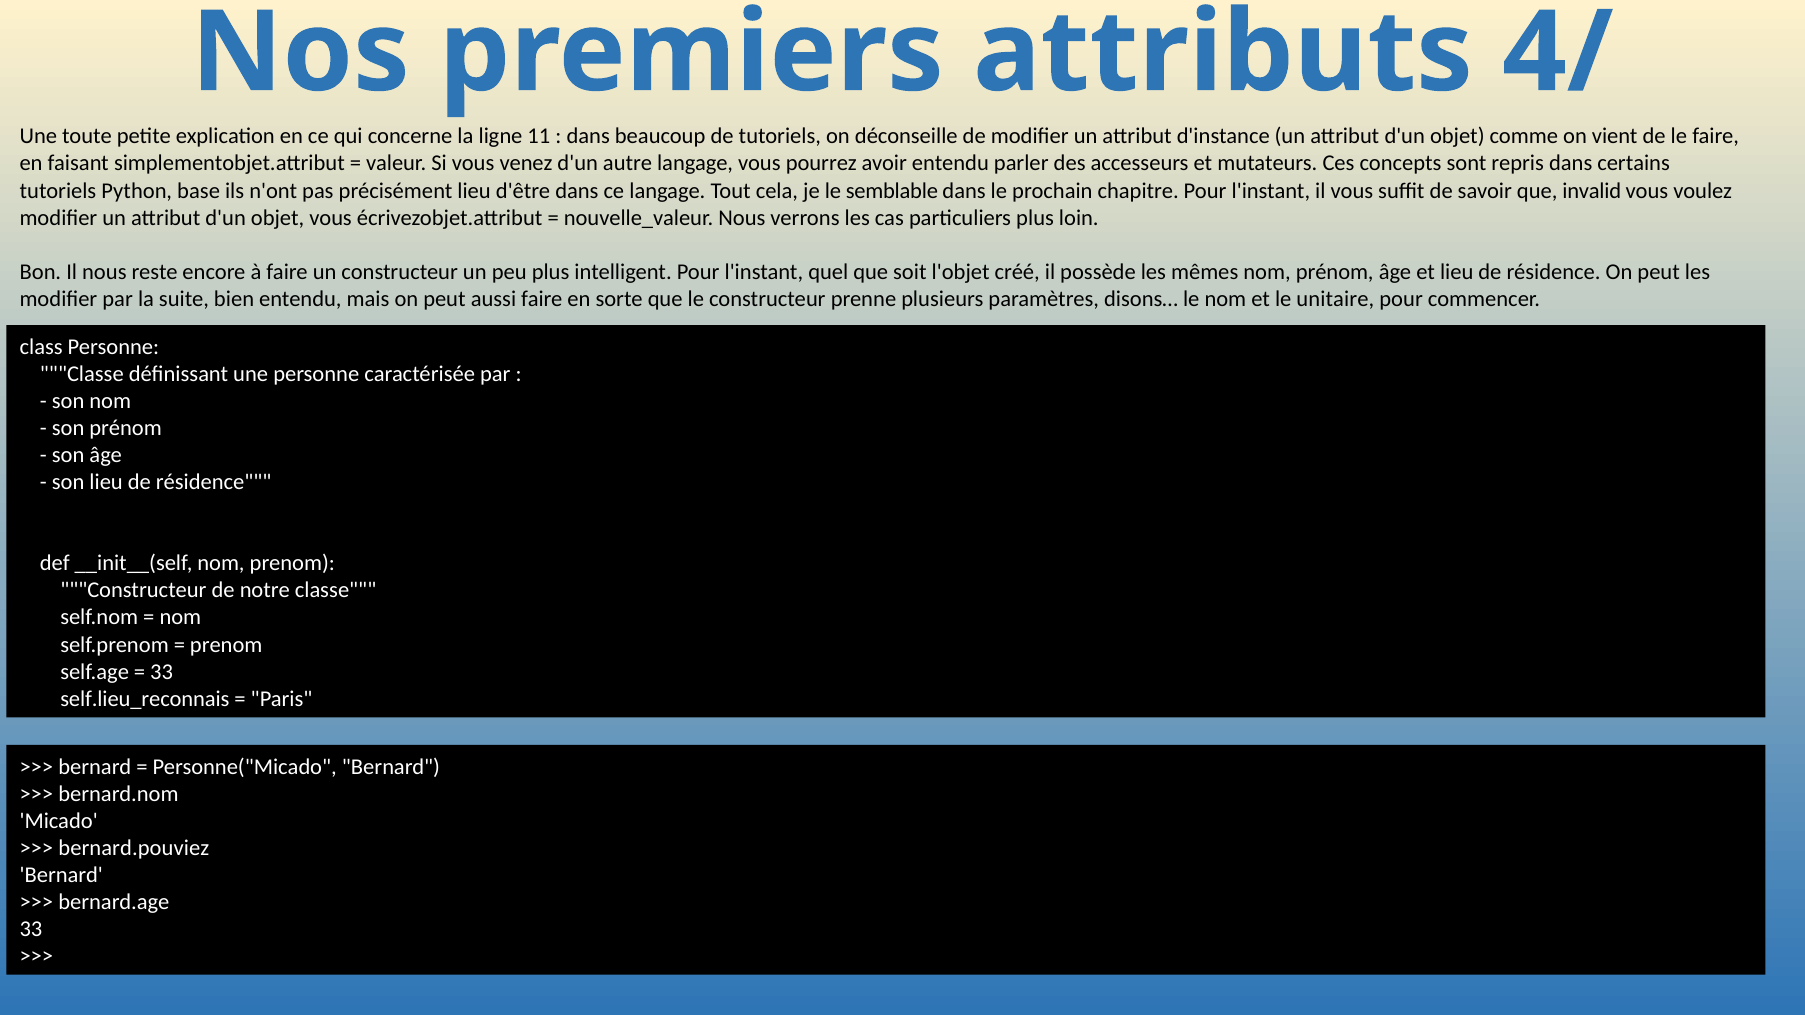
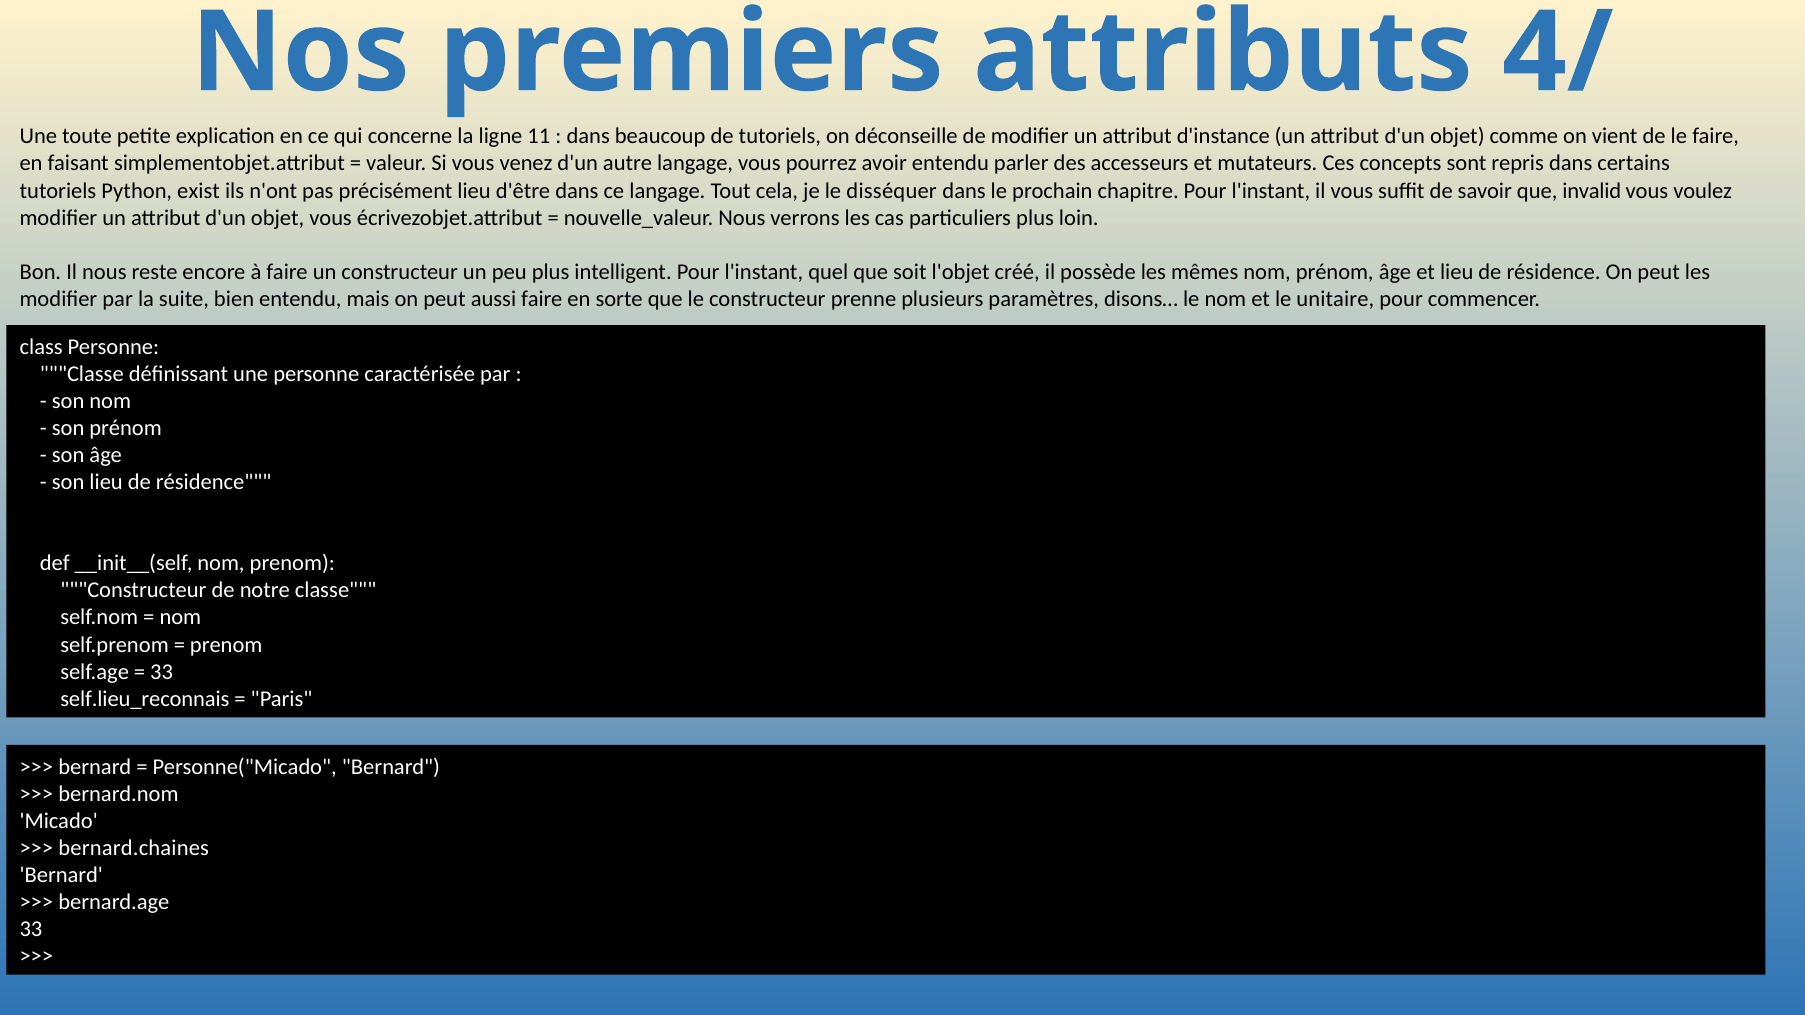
base: base -> exist (199, 191)
semblable: semblable -> disséquer (892, 191)
bernard.pouviez: bernard.pouviez -> bernard.chaines (134, 848)
